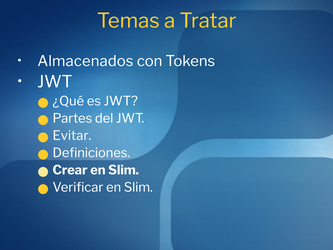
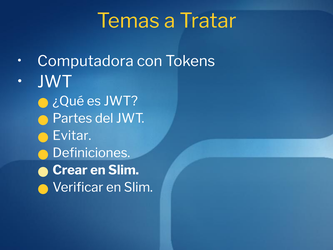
Almacenados: Almacenados -> Computadora (85, 61)
